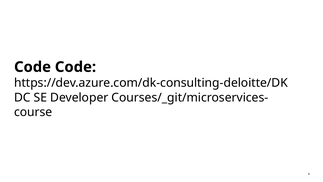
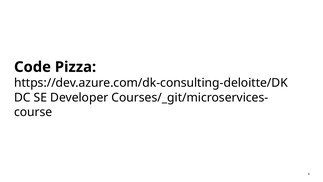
Code Code: Code -> Pizza (75, 67)
